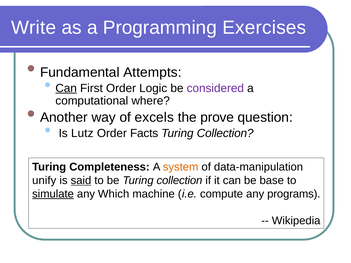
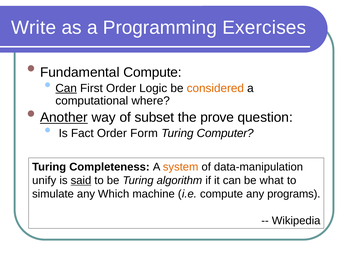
Fundamental Attempts: Attempts -> Compute (153, 72)
considered colour: purple -> orange (215, 88)
Another underline: none -> present (64, 118)
excels: excels -> subset (154, 118)
Lutz: Lutz -> Fact (82, 133)
Facts: Facts -> Form (144, 133)
Collection: Collection -> Computer (225, 133)
be Turing collection: collection -> algorithm (179, 181)
base: base -> what (272, 181)
simulate underline: present -> none (53, 194)
